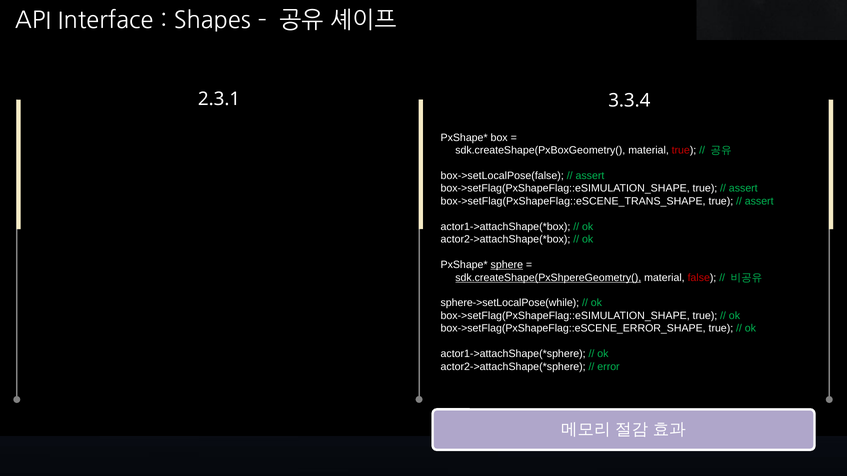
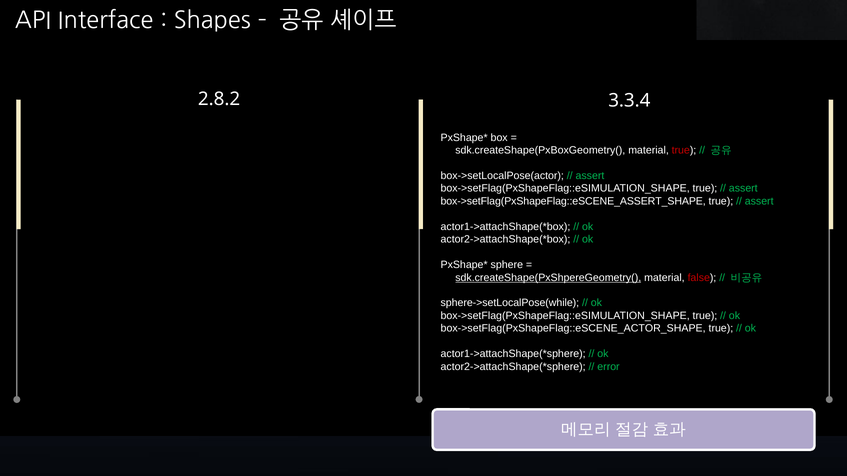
2.3.1: 2.3.1 -> 2.8.2 (219, 99)
box->setLocalPose(false: box->setLocalPose(false -> box->setLocalPose(actor (502, 176)
box->setFlag(PxShapeFlag::eSCENE_TRANS_SHAPE: box->setFlag(PxShapeFlag::eSCENE_TRANS_SHAPE -> box->setFlag(PxShapeFlag::eSCENE_ASSERT_SHAPE (573, 201)
sphere underline: present -> none (507, 265)
box->setFlag(PxShapeFlag::eSCENE_ERROR_SHAPE: box->setFlag(PxShapeFlag::eSCENE_ERROR_SHAPE -> box->setFlag(PxShapeFlag::eSCENE_ACTOR_SHAPE (573, 329)
